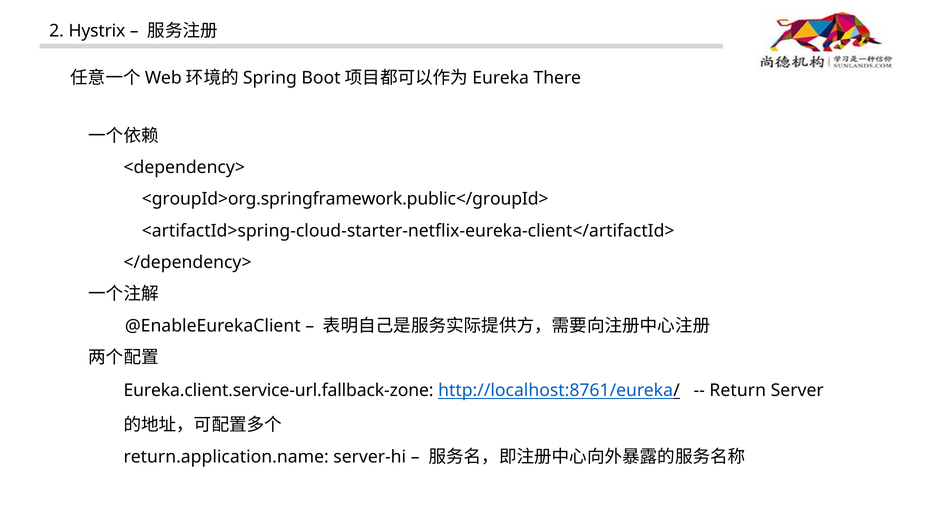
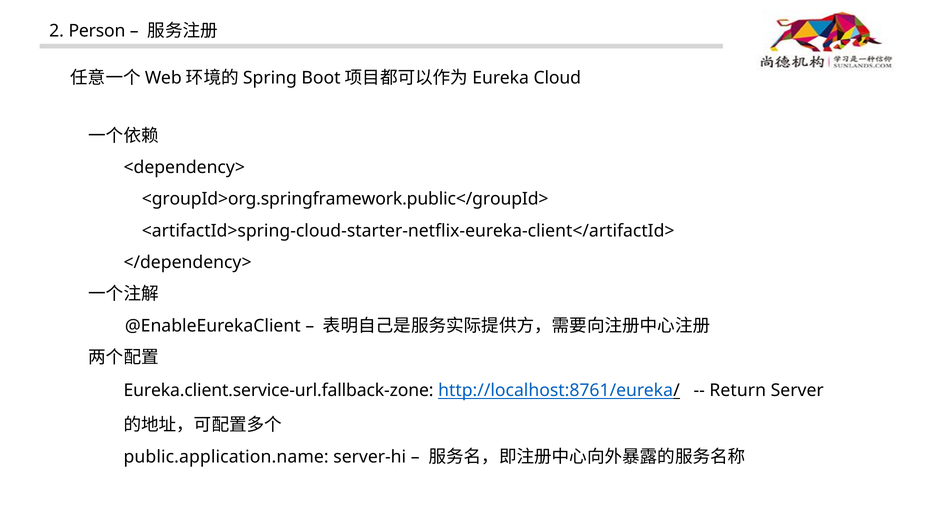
Hystrix: Hystrix -> Person (97, 31)
There: There -> Cloud (557, 78)
return.application.name: return.application.name -> public.application.name (226, 457)
